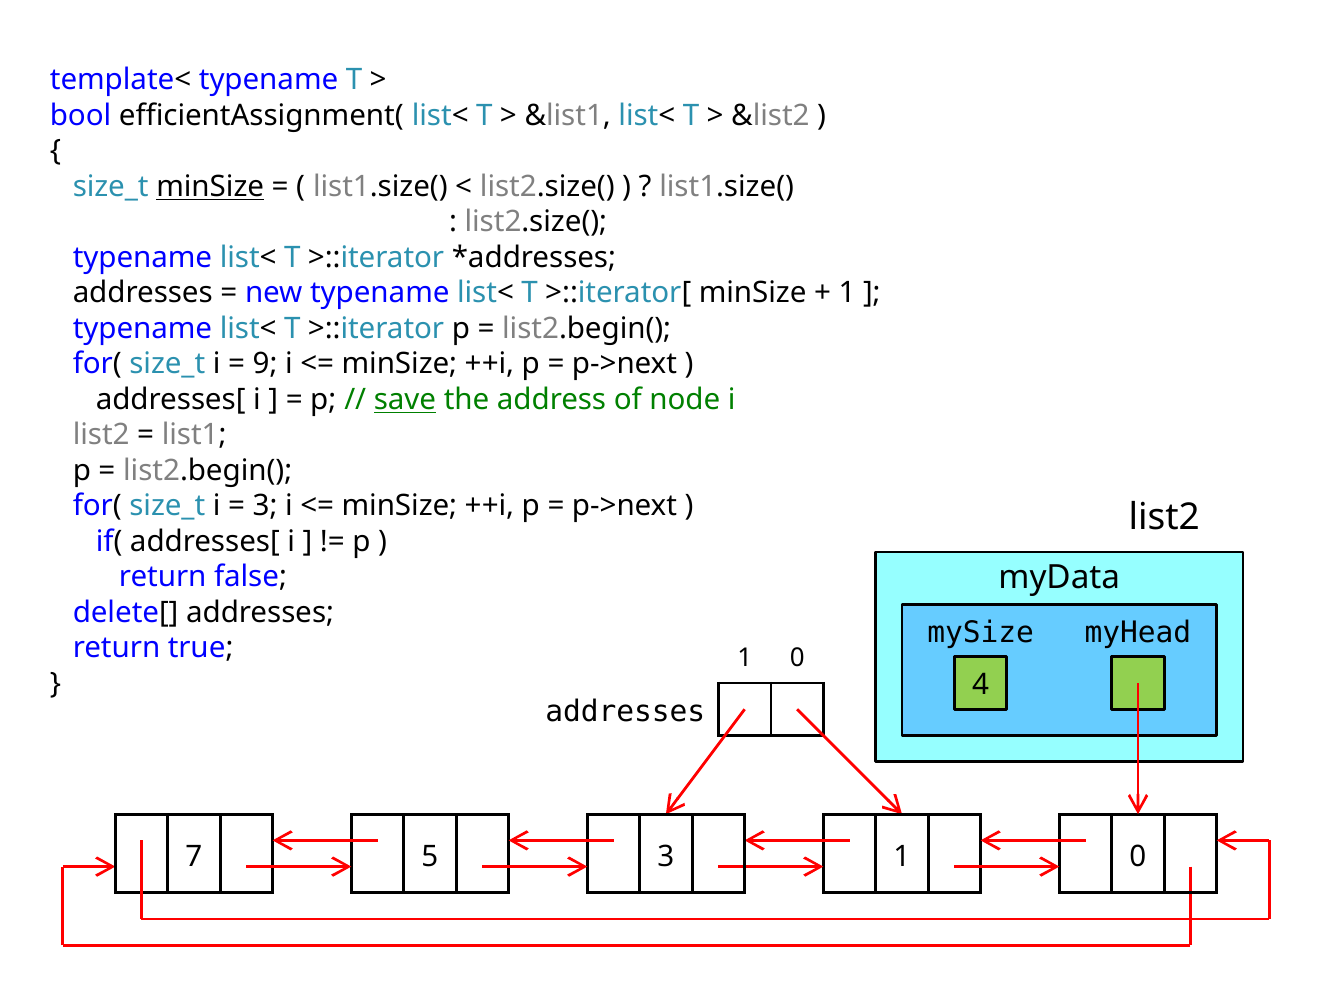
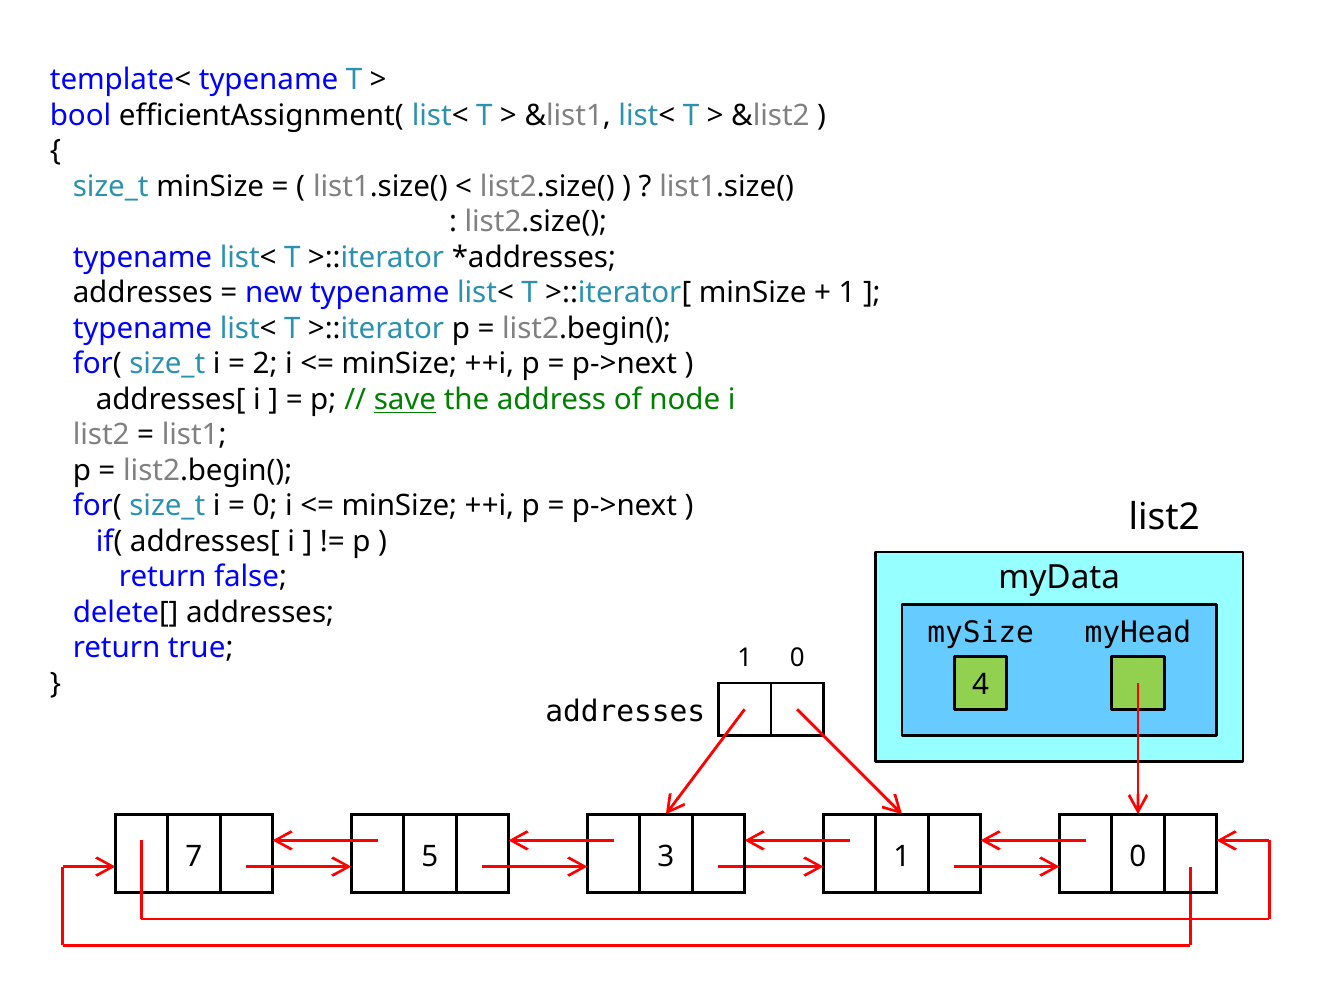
minSize underline: present -> none (210, 187)
9: 9 -> 2 (265, 364)
3: 3 -> 0 (265, 506)
